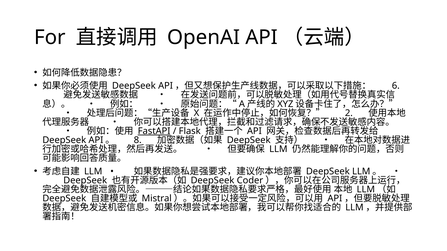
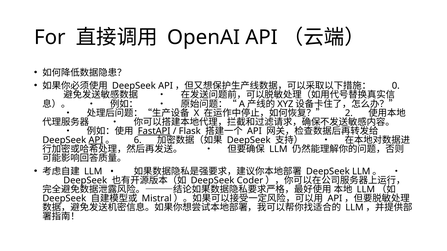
6: 6 -> 0 (396, 86)
API underline: none -> present (96, 140)
8: 8 -> 6 (138, 140)
